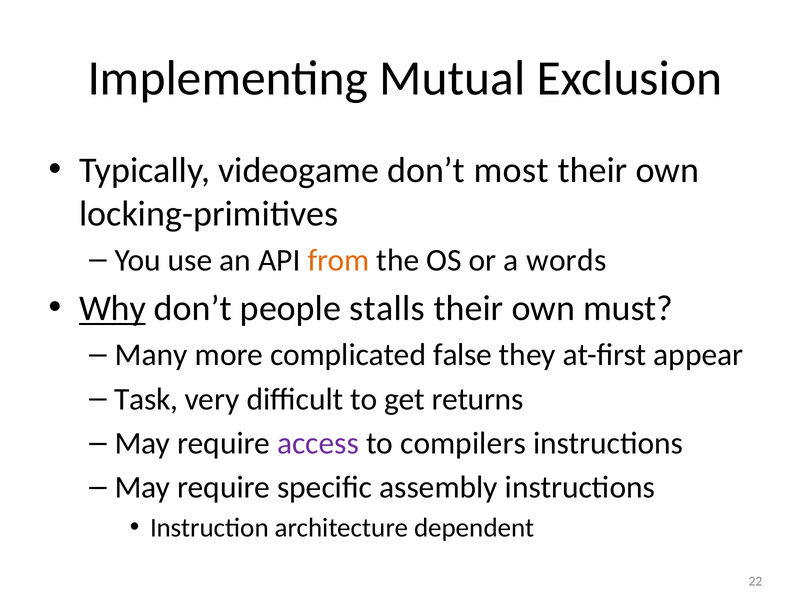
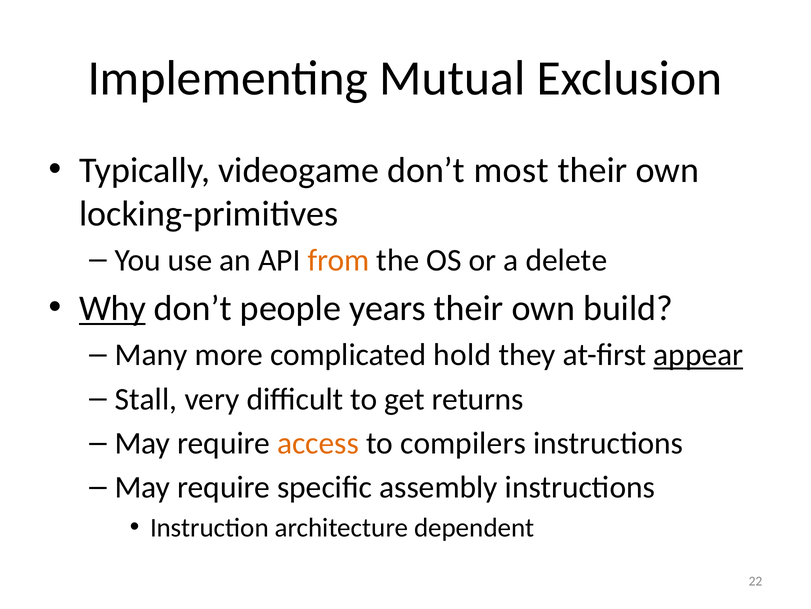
words: words -> delete (566, 260)
stalls: stalls -> years (387, 308)
must: must -> build (628, 308)
false: false -> hold (462, 355)
appear underline: none -> present (698, 355)
Task: Task -> Stall (146, 399)
access colour: purple -> orange (318, 443)
